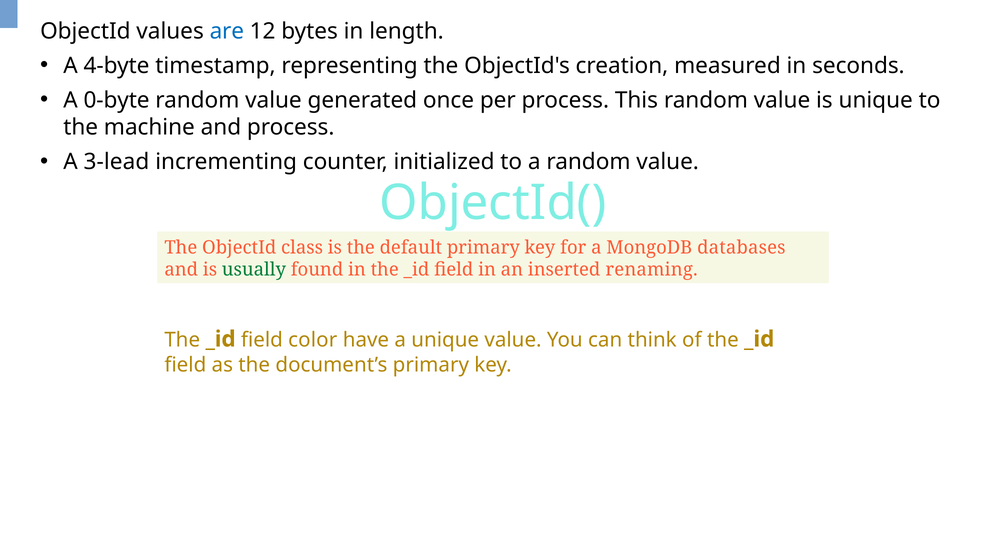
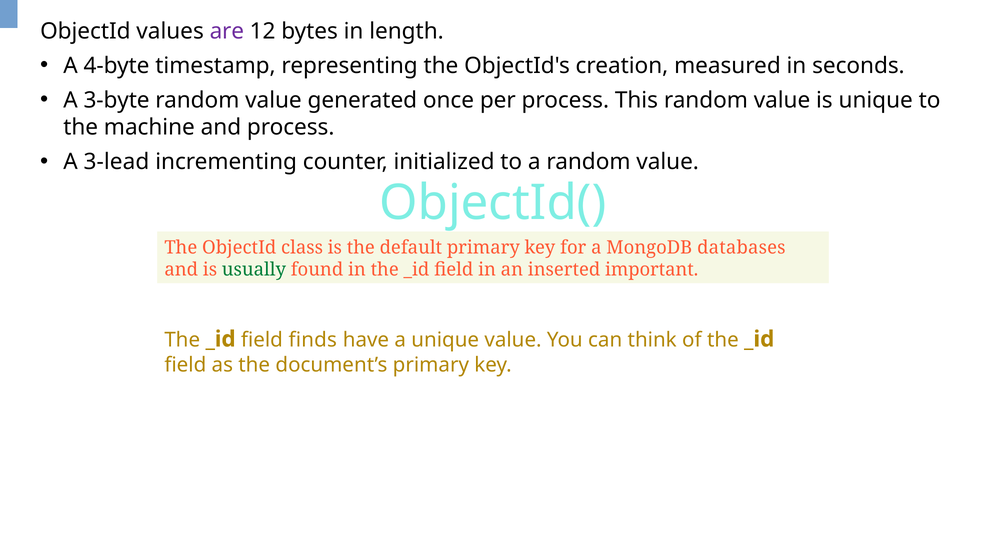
are colour: blue -> purple (227, 31)
0-byte: 0-byte -> 3-byte (117, 100)
renaming: renaming -> important (652, 270)
color: color -> finds (313, 340)
